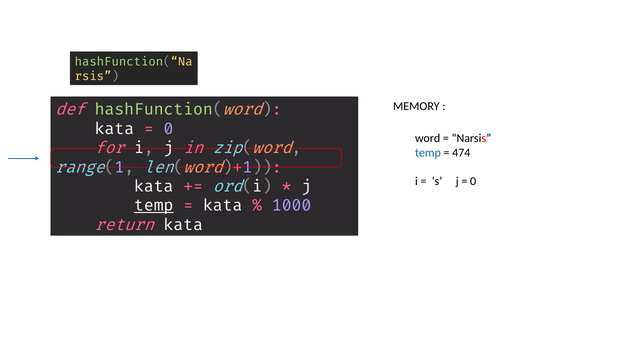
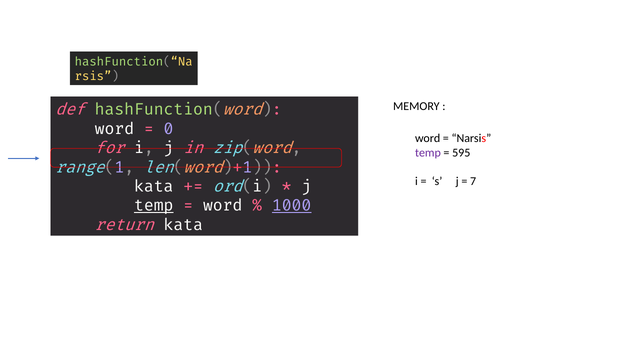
kata: kata -> word (114, 129)
temp colour: blue -> purple (428, 153)
474: 474 -> 595 (461, 153)
0: 0 -> 7 (473, 181)
kata: kata -> word (223, 206)
1000 underline: none -> present (292, 206)
